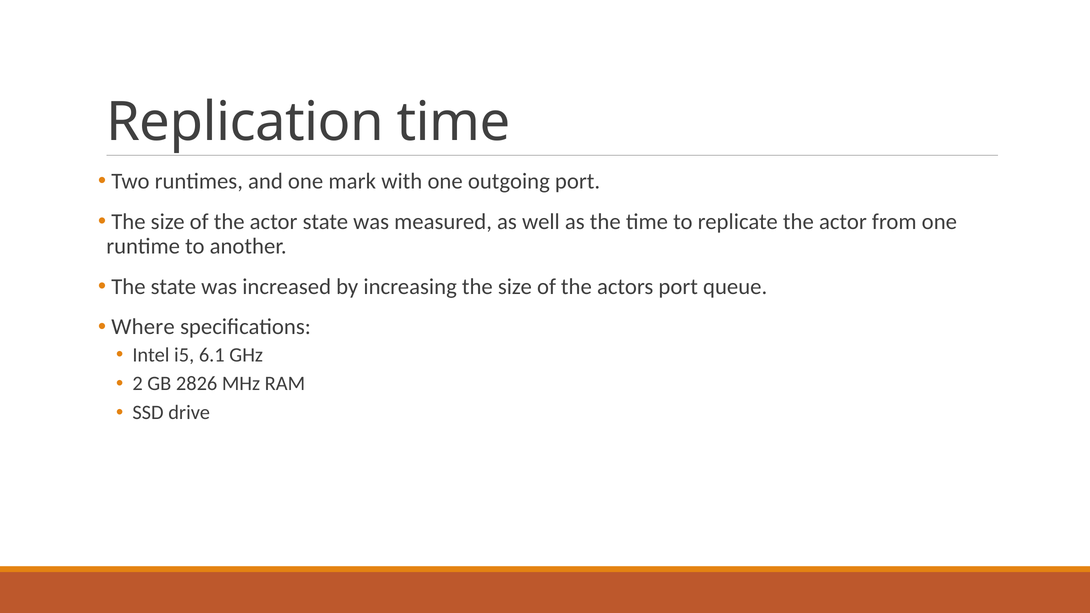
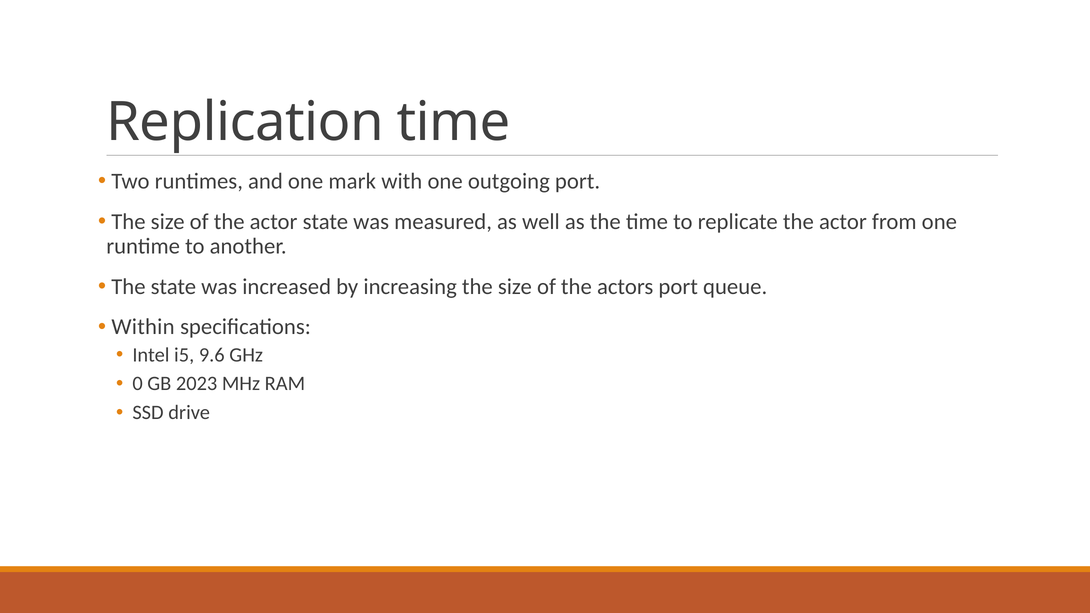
Where: Where -> Within (143, 327)
6.1: 6.1 -> 9.6 (212, 355)
2: 2 -> 0 (138, 384)
2826: 2826 -> 2023 (197, 384)
